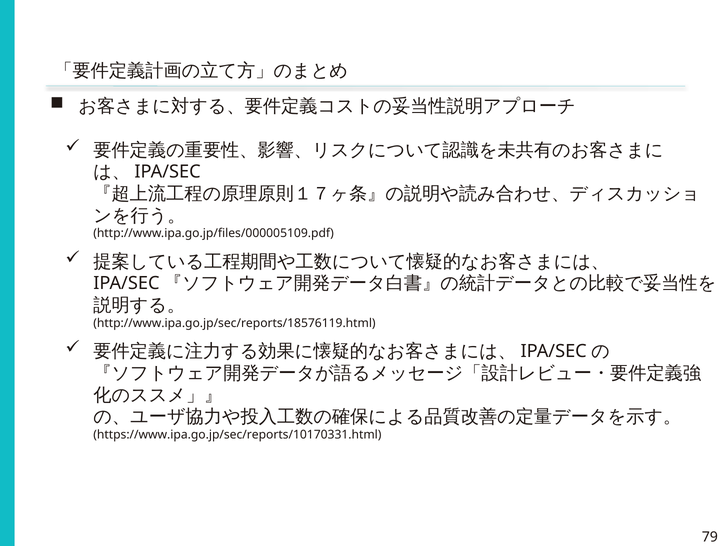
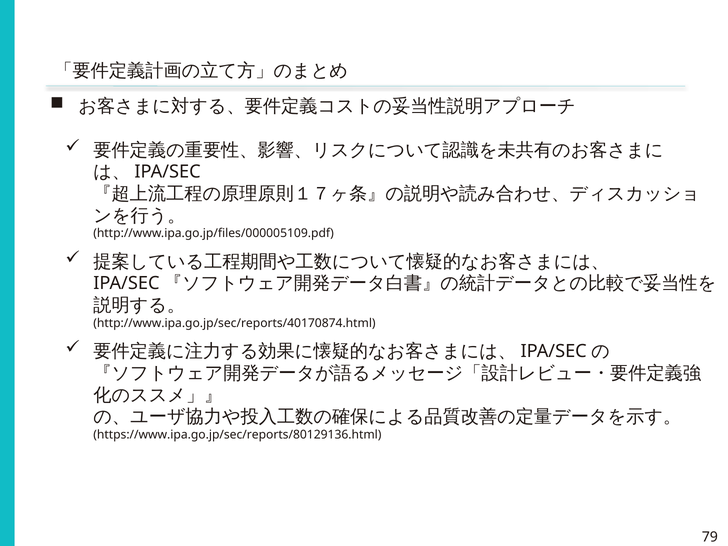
http://www.ipa.go.jp/sec/reports/18576119.html: http://www.ipa.go.jp/sec/reports/18576119.html -> http://www.ipa.go.jp/sec/reports/40170874.html (234, 323)
https://www.ipa.go.jp/sec/reports/10170331.html: https://www.ipa.go.jp/sec/reports/10170331.html -> https://www.ipa.go.jp/sec/reports/80129136.html (237, 435)
